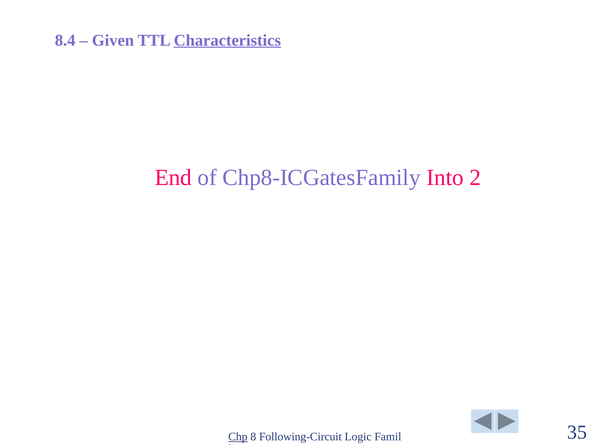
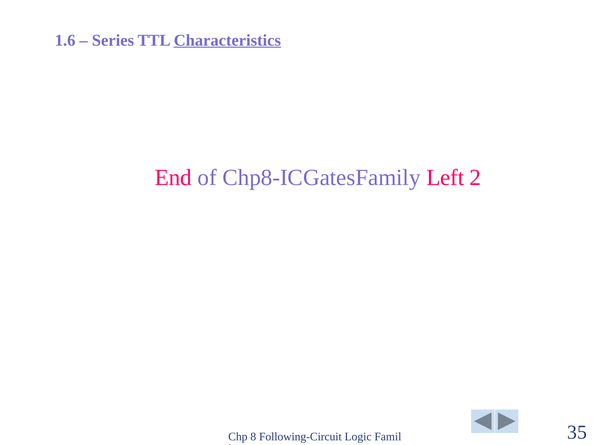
8.4: 8.4 -> 1.6 (65, 40)
Given: Given -> Series (113, 40)
Into: Into -> Left (445, 177)
Chp underline: present -> none (238, 436)
